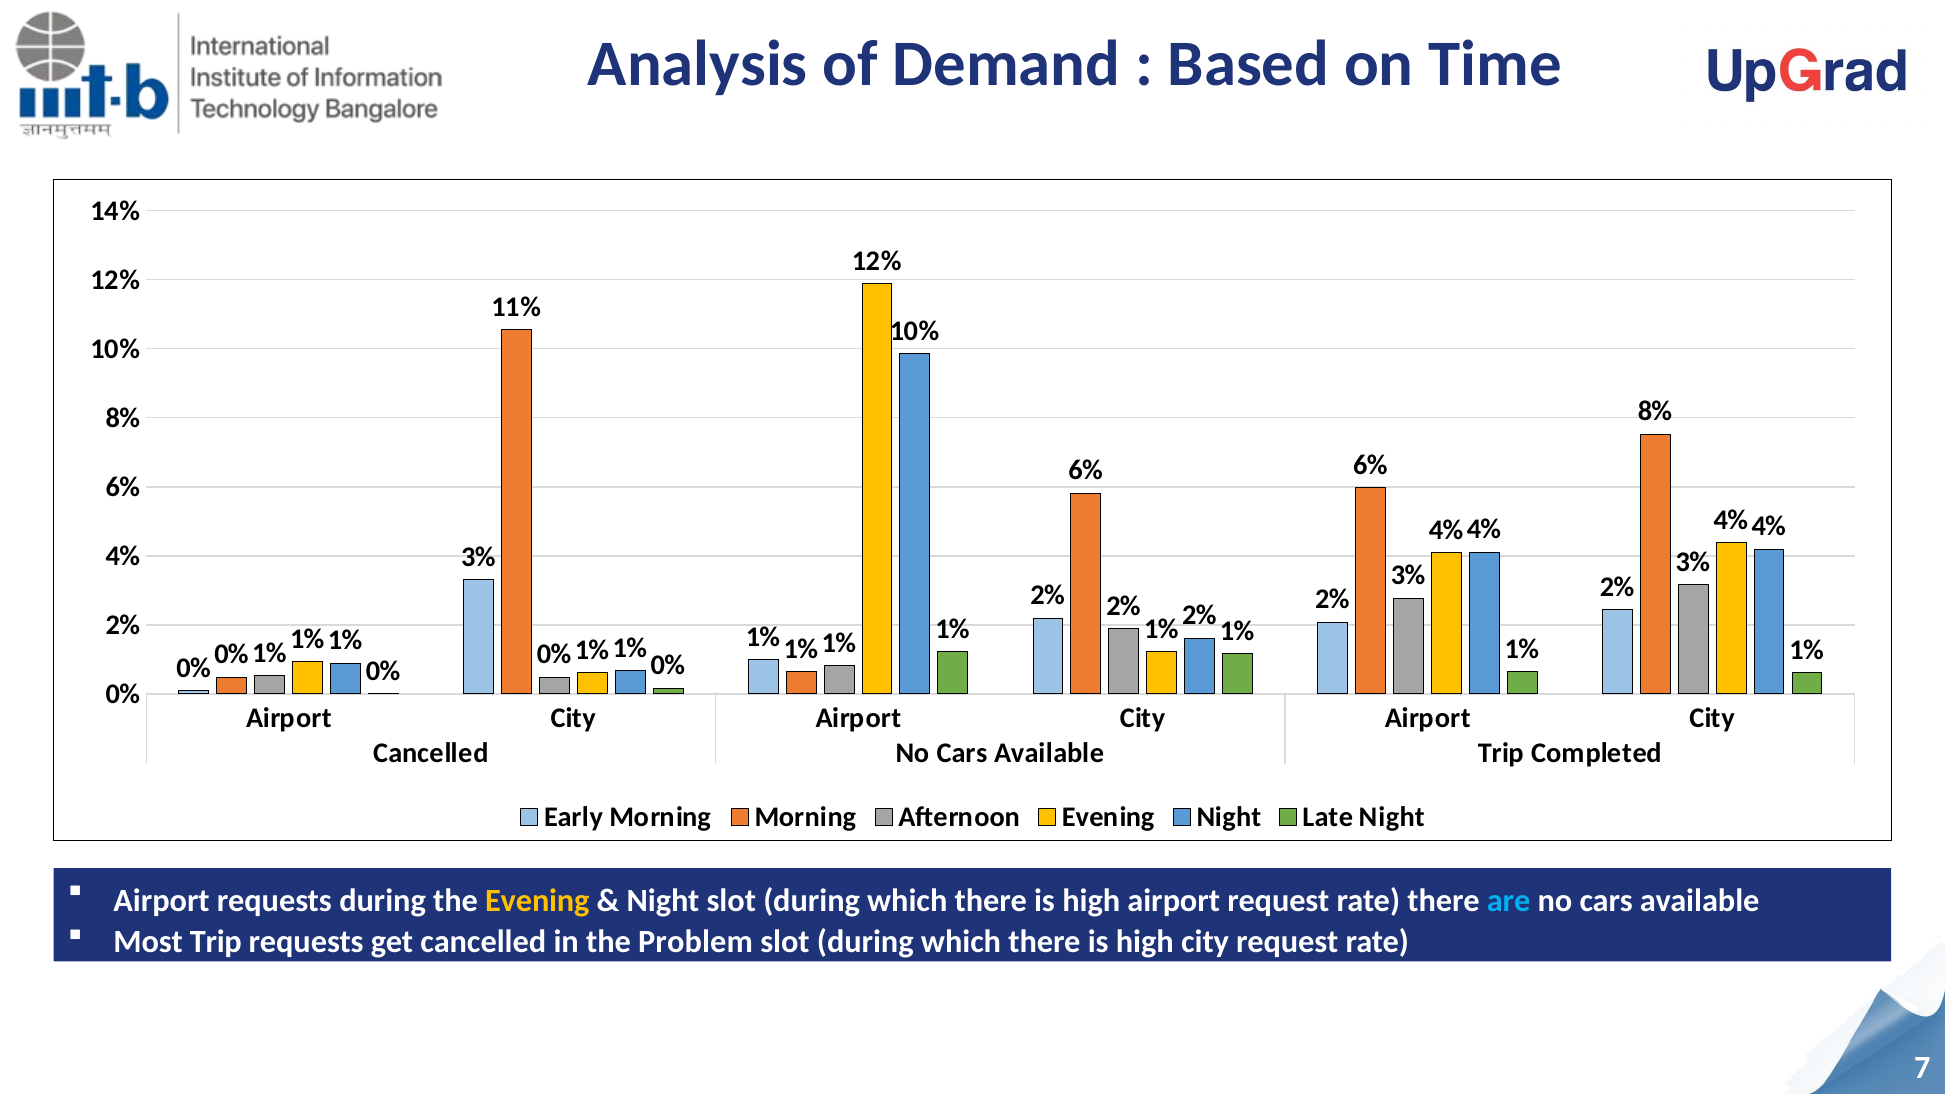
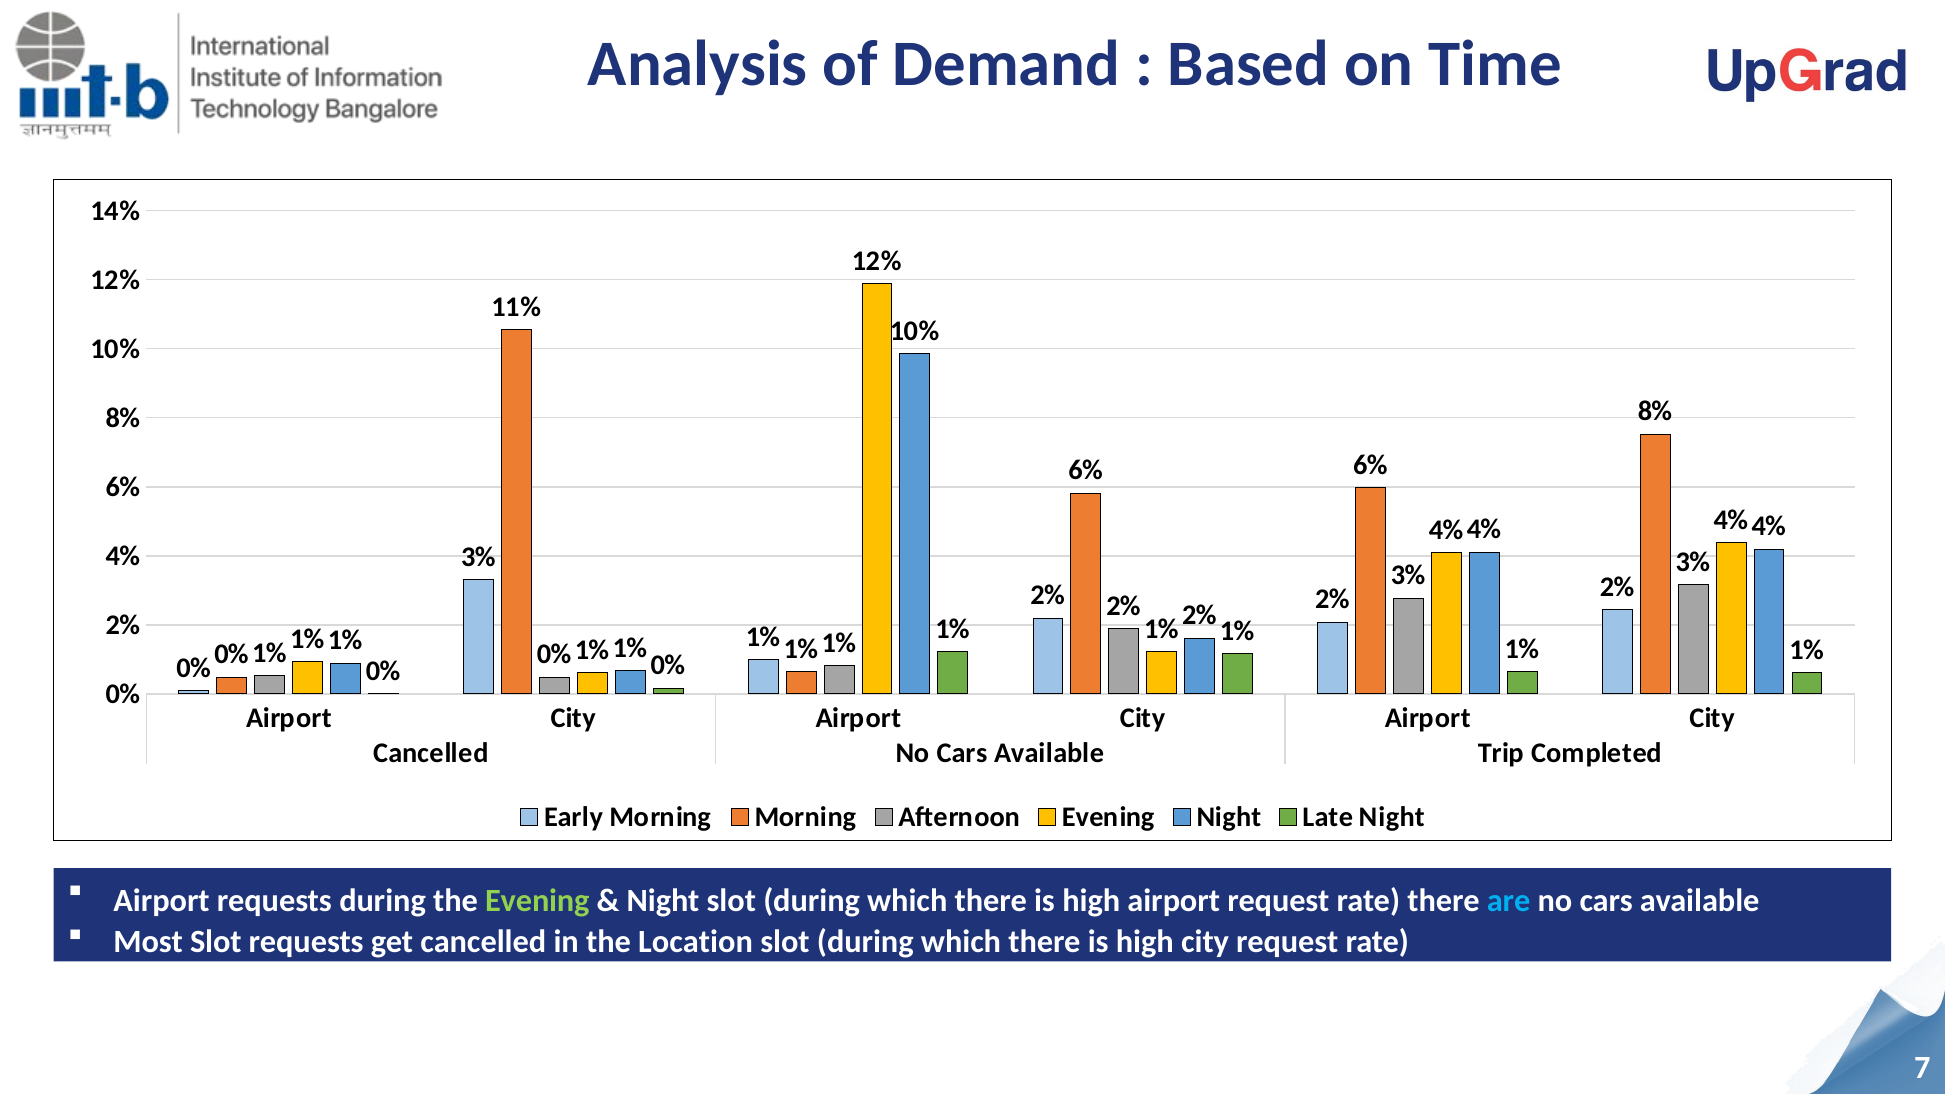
Evening colour: yellow -> light green (537, 901)
Most Trip: Trip -> Slot (216, 941)
Problem: Problem -> Location (696, 941)
